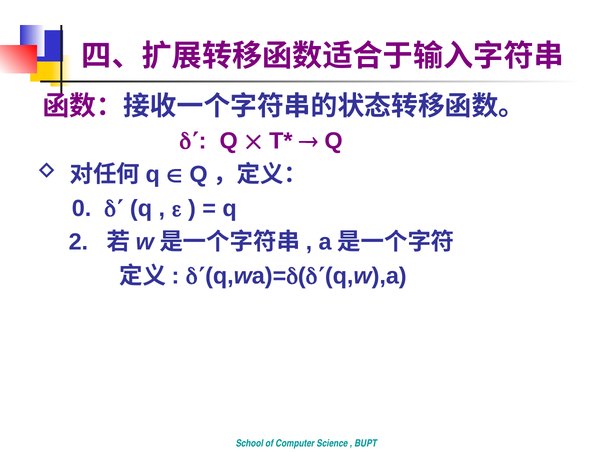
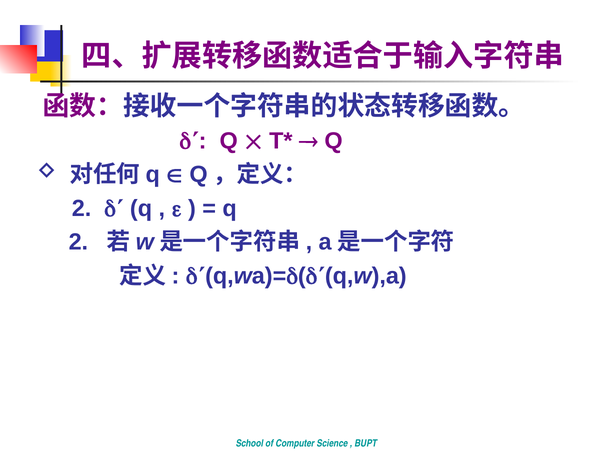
0: 0 -> 2 (82, 209)
